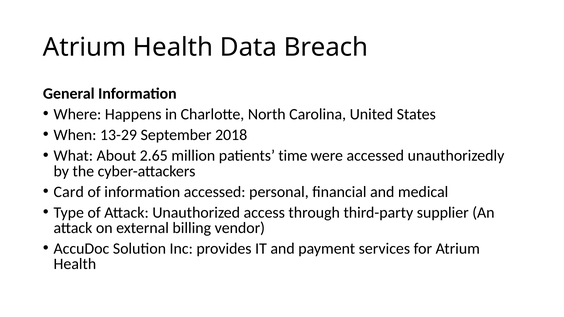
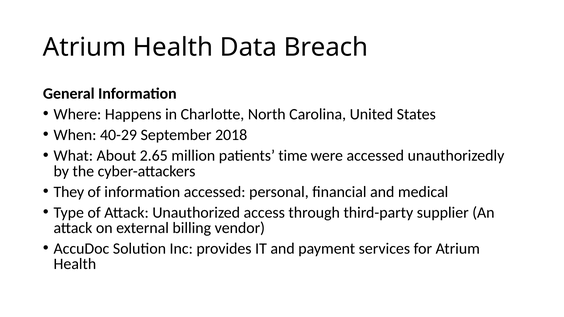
13-29: 13-29 -> 40-29 (119, 135)
Card: Card -> They (69, 192)
